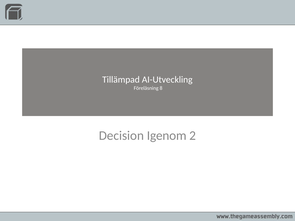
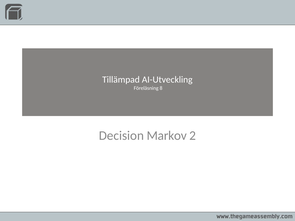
Igenom: Igenom -> Markov (167, 136)
